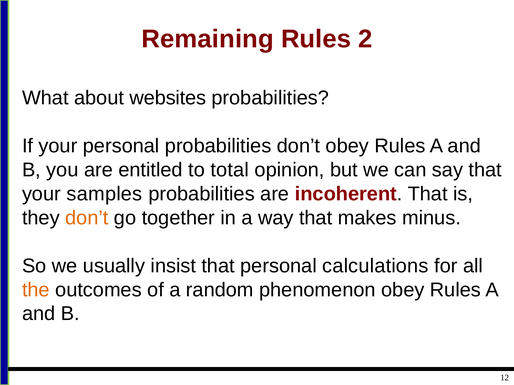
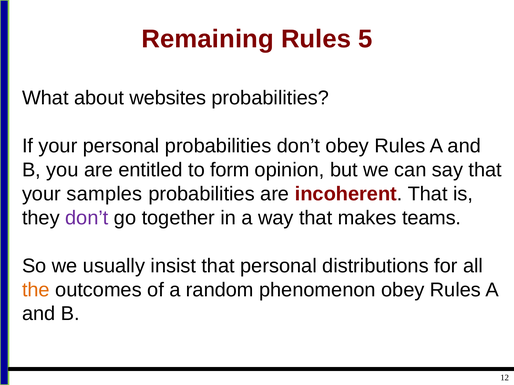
2: 2 -> 5 (365, 39)
total: total -> form (230, 170)
don’t colour: orange -> purple (87, 218)
minus: minus -> teams (432, 218)
calculations: calculations -> distributions (376, 266)
